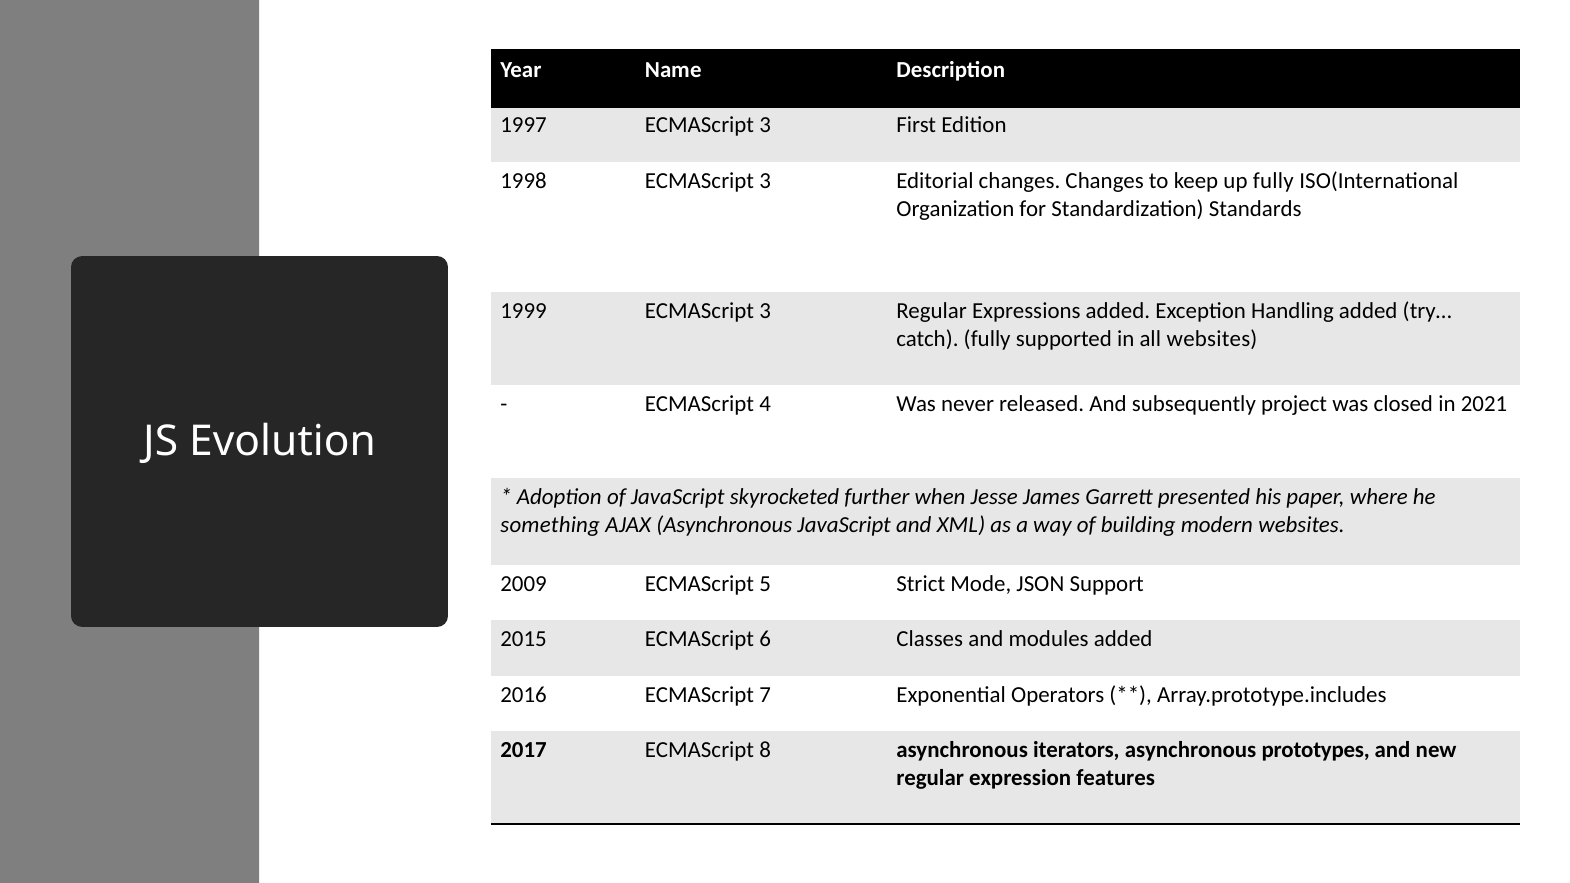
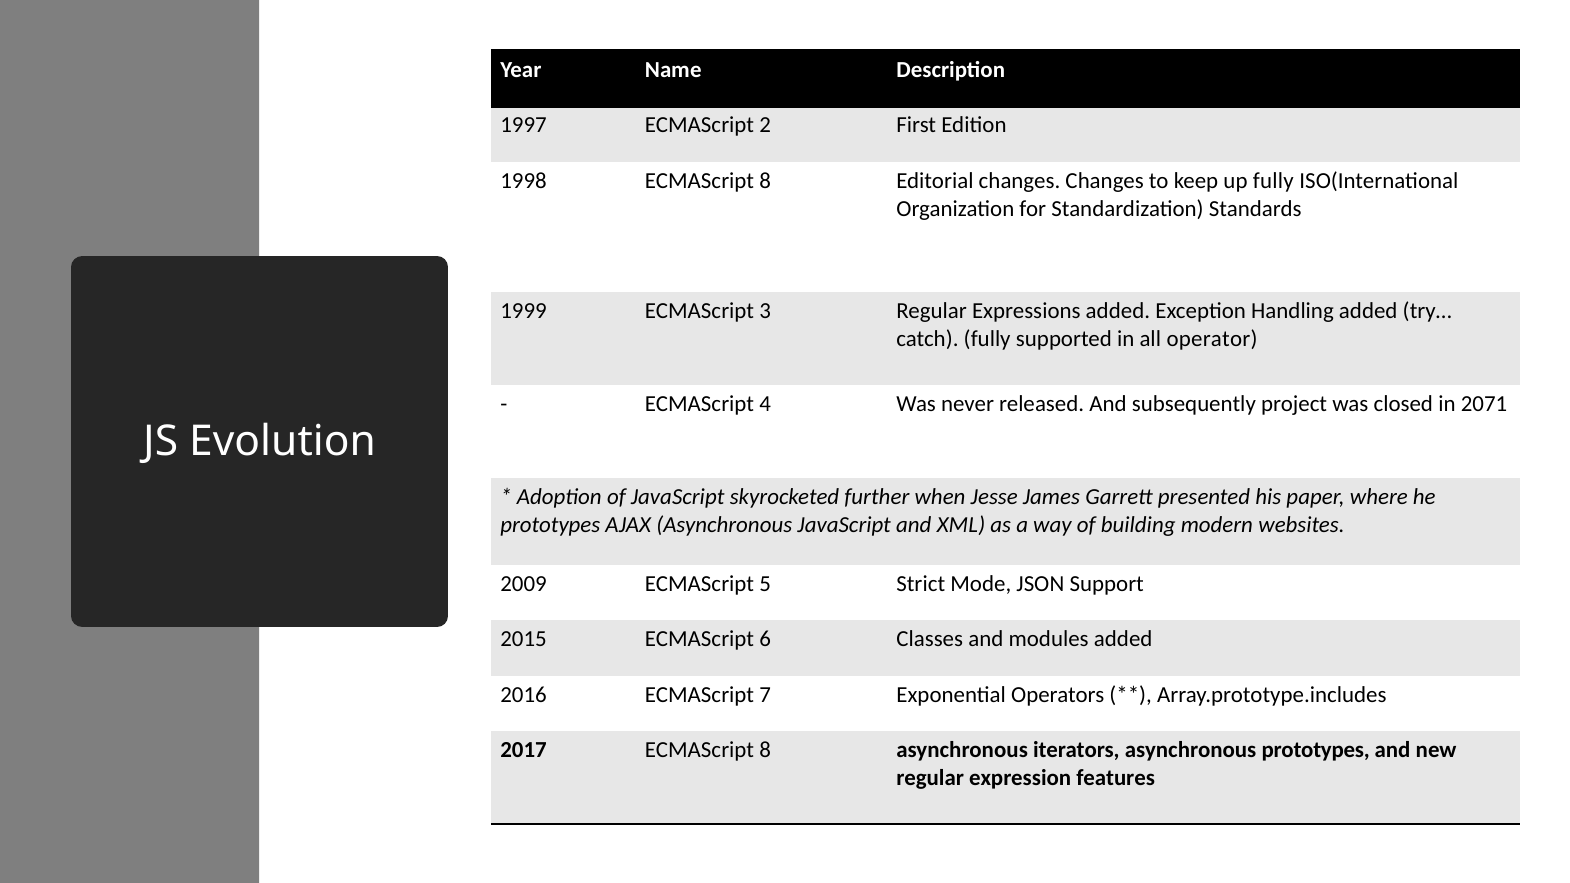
1997 ECMAScript 3: 3 -> 2 (765, 125)
1998 ECMAScript 3: 3 -> 8 (765, 181)
all websites: websites -> operator (1212, 339)
2021: 2021 -> 2071 (1484, 404)
something: something -> prototypes (550, 525)
